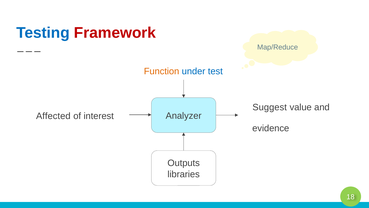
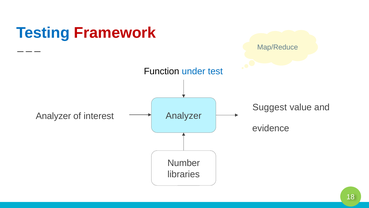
Function colour: orange -> black (162, 71)
Affected: Affected -> Analyzer (53, 116)
Outputs: Outputs -> Number (184, 163)
